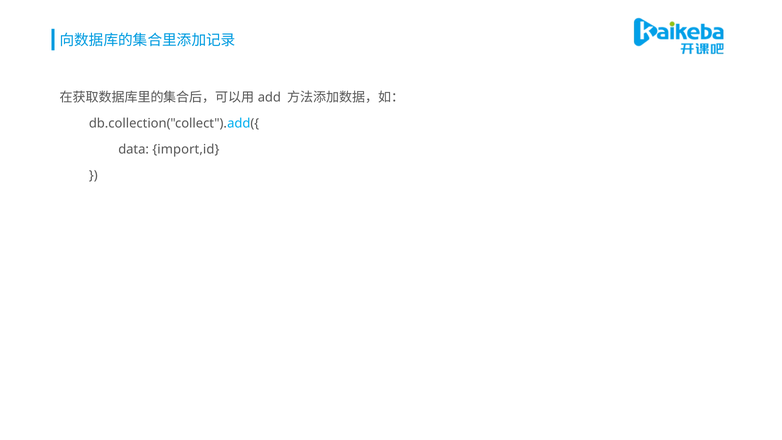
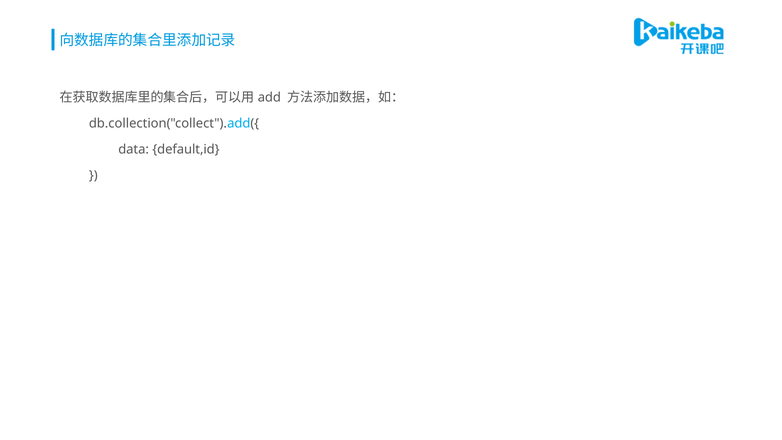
import,id: import,id -> default,id (186, 149)
